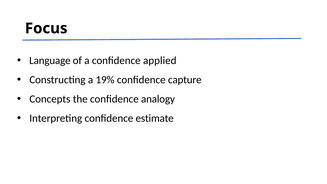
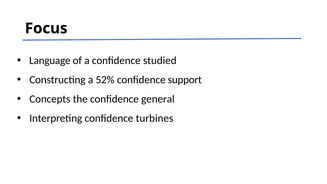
applied: applied -> studied (160, 61)
19%: 19% -> 52% (105, 80)
capture: capture -> support (185, 80)
analogy: analogy -> general (158, 99)
estimate: estimate -> turbines (155, 118)
